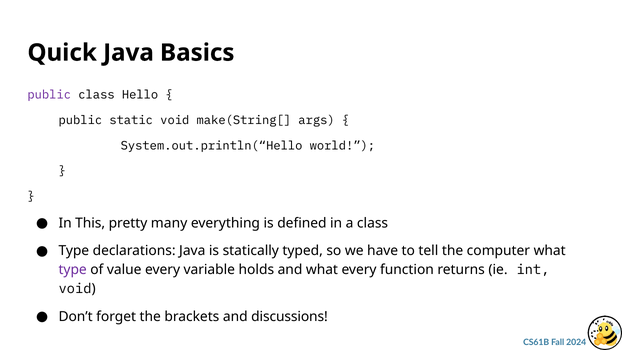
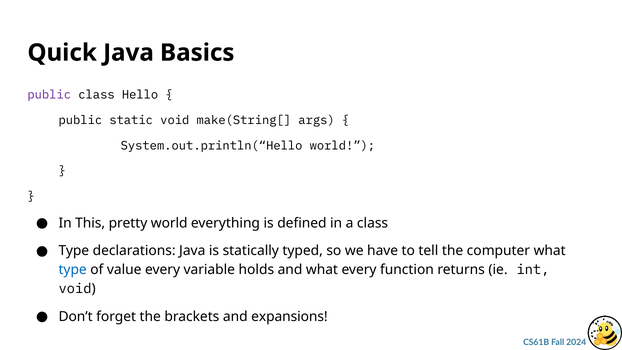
pretty many: many -> world (169, 223)
type colour: purple -> blue (73, 270)
discussions: discussions -> expansions (289, 316)
